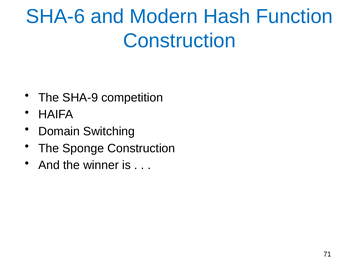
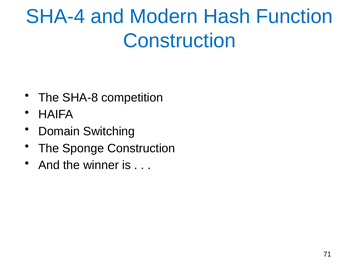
SHA-6: SHA-6 -> SHA-4 (56, 16)
SHA-9: SHA-9 -> SHA-8 (80, 97)
